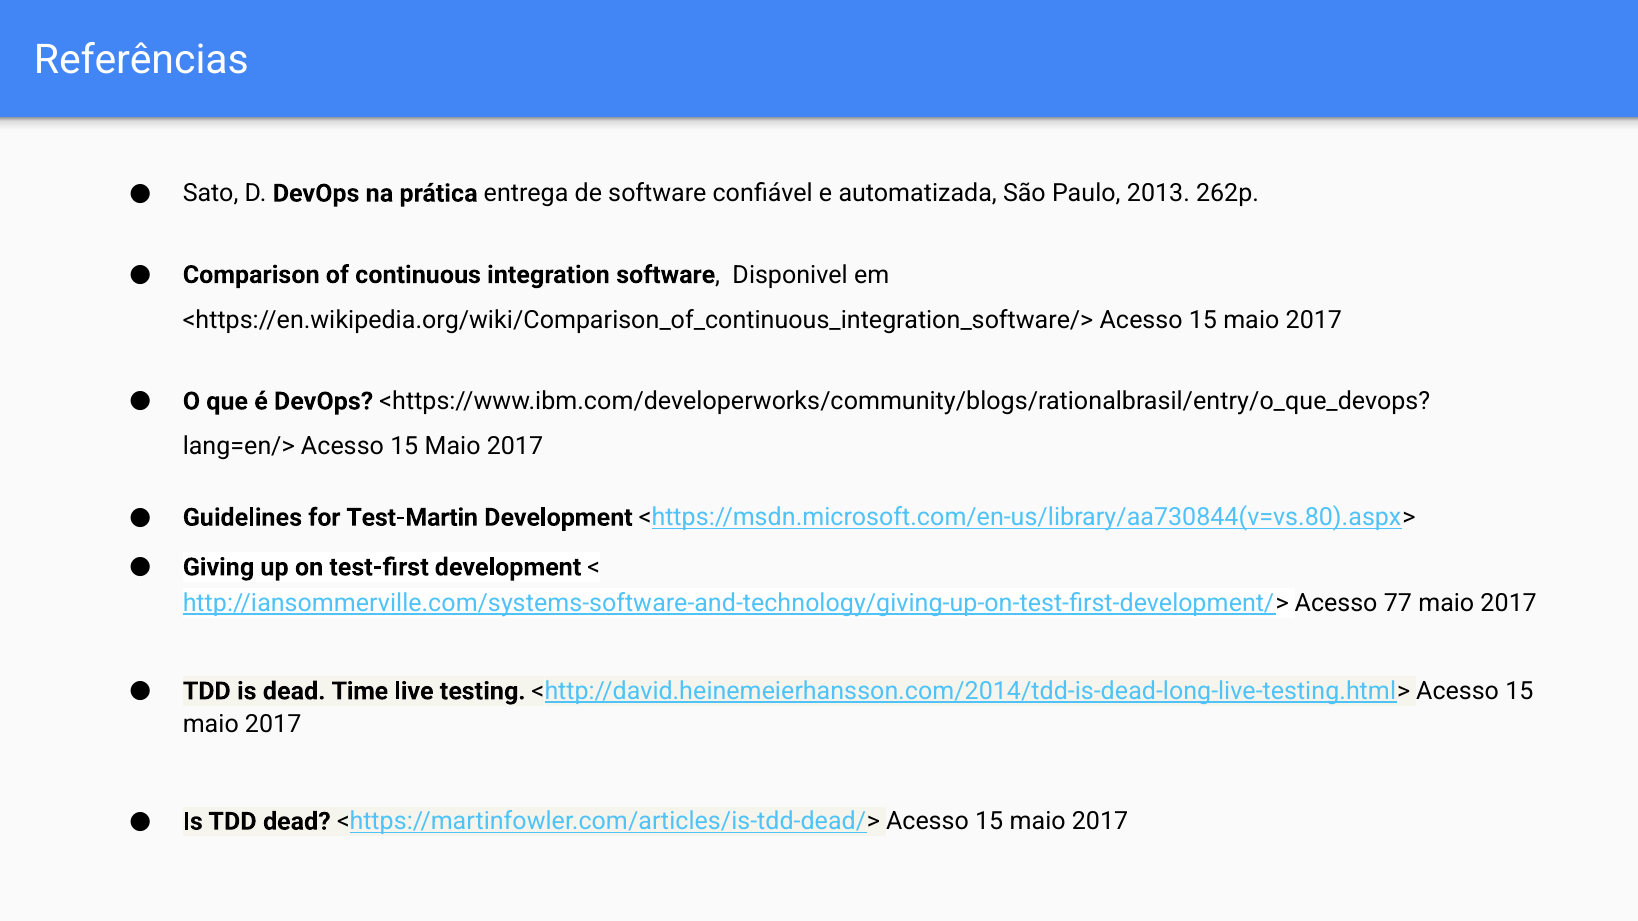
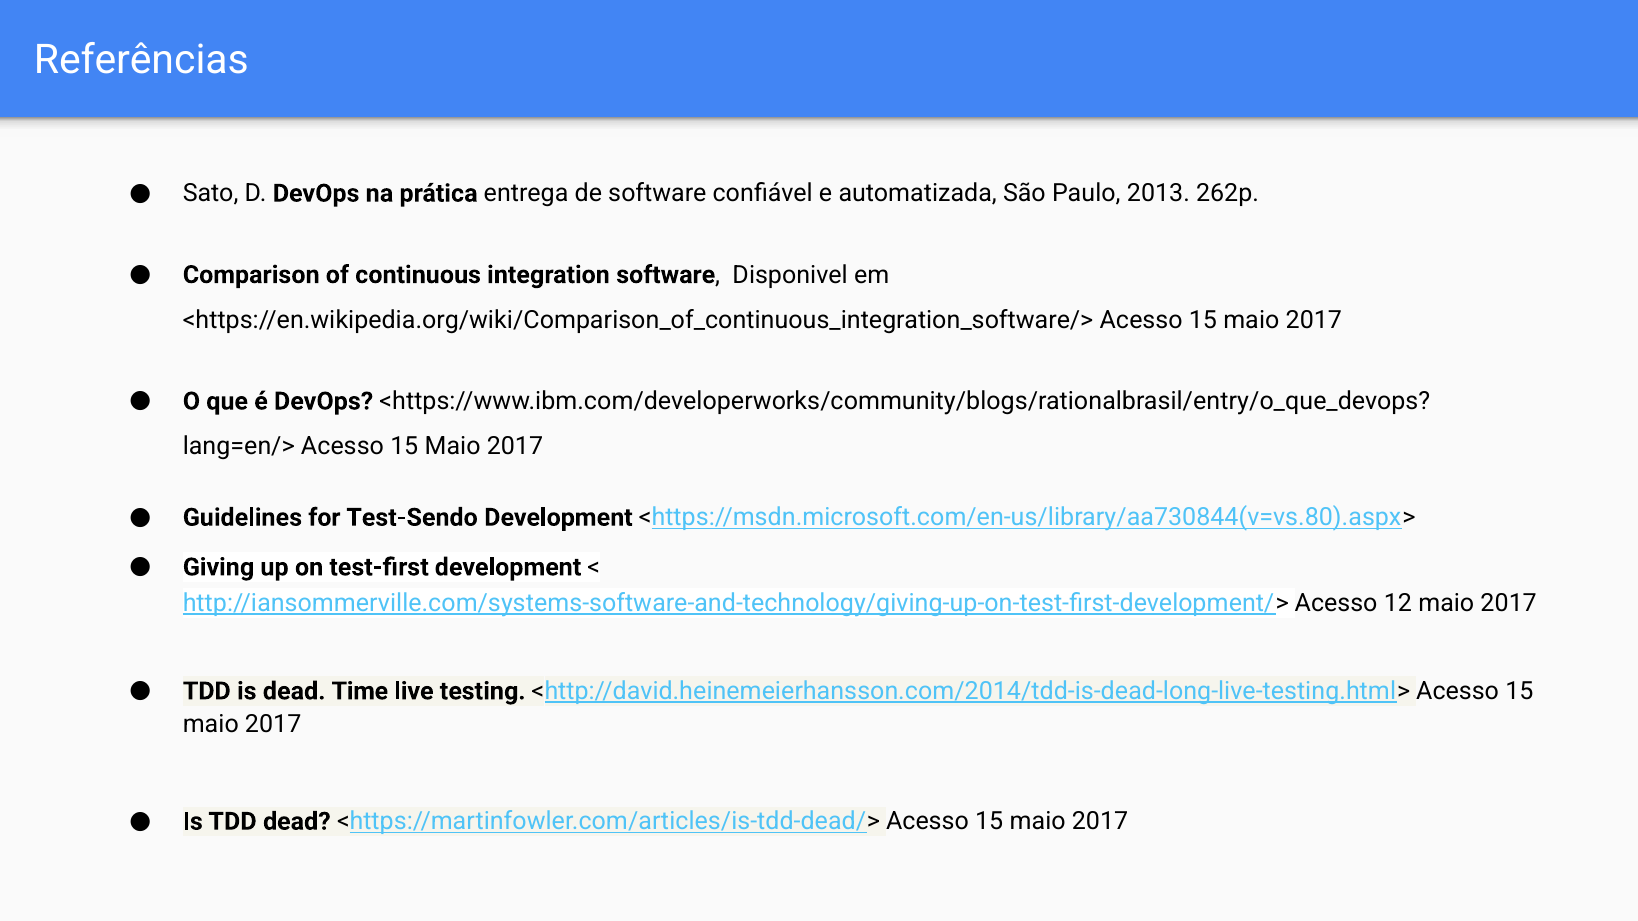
Test-Martin: Test-Martin -> Test-Sendo (412, 518)
77: 77 -> 12 (1398, 603)
